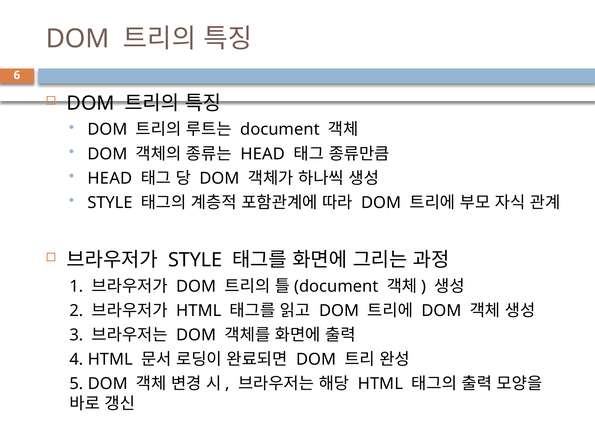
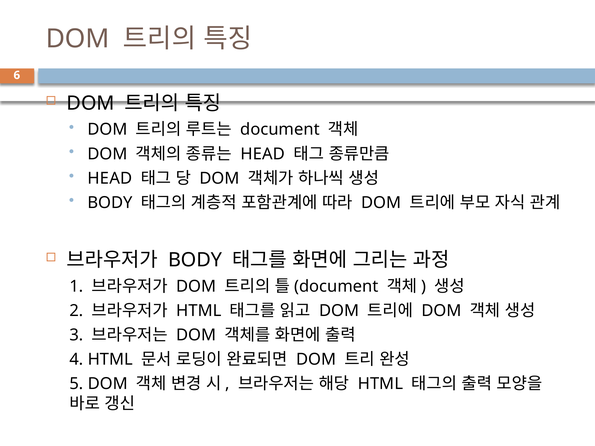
STYLE: STYLE -> BODY (110, 203)
STYLE: STYLE -> BODY (195, 260)
